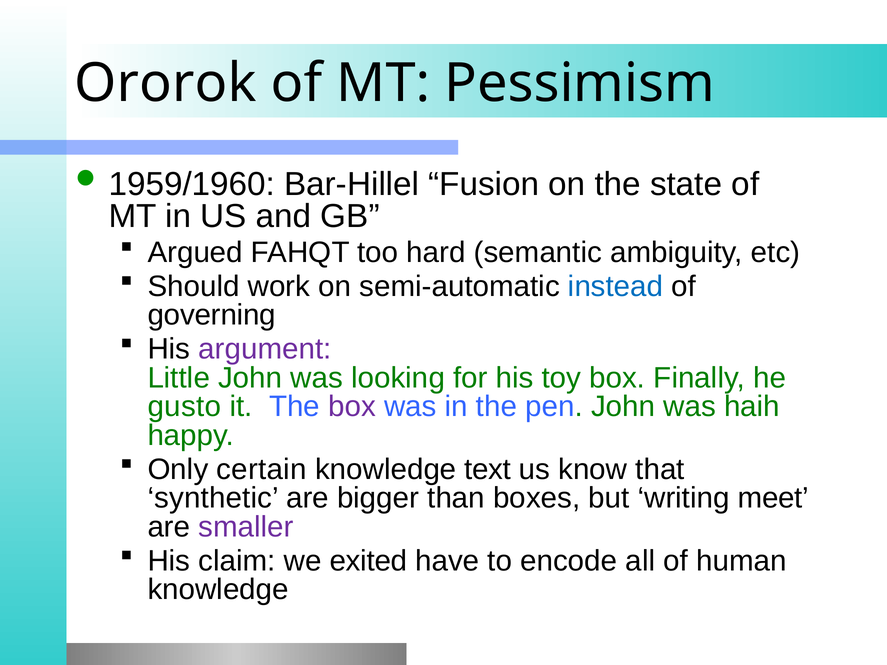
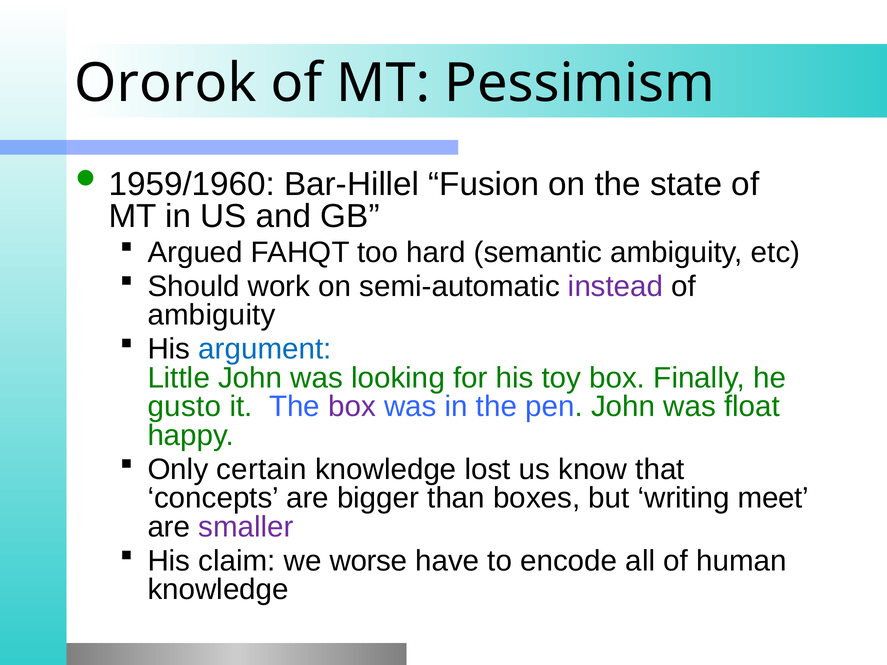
instead colour: blue -> purple (616, 287)
governing: governing -> ambiguity (212, 315)
argument colour: purple -> blue (265, 349)
haih: haih -> float (752, 407)
text: text -> lost (488, 470)
synthetic: synthetic -> concepts (213, 498)
exited: exited -> worse (368, 561)
